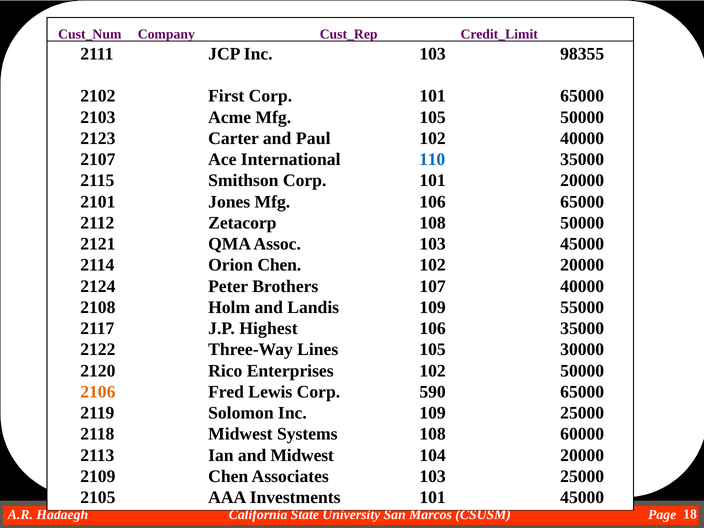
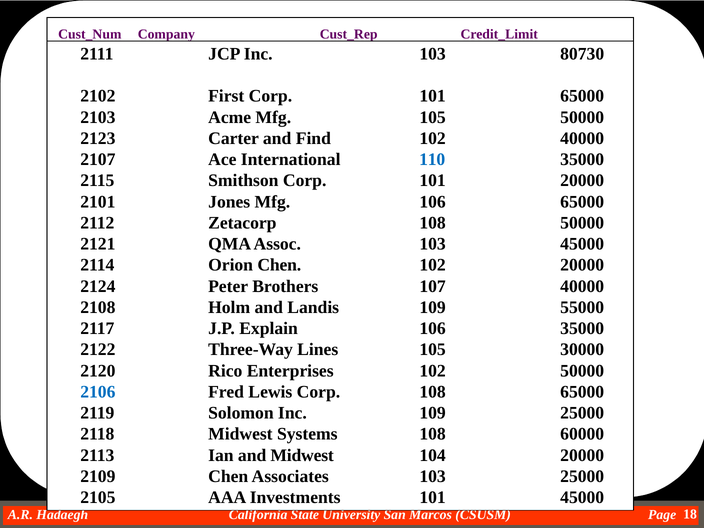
98355: 98355 -> 80730 (582, 54)
Paul: Paul -> Find (313, 138)
Highest: Highest -> Explain (269, 329)
2106 colour: orange -> blue (98, 392)
Corp 590: 590 -> 108 (433, 392)
